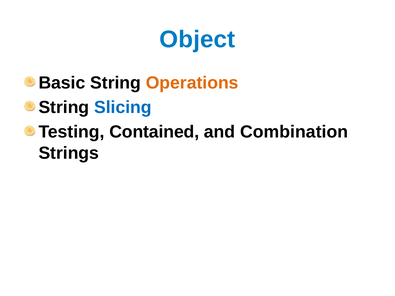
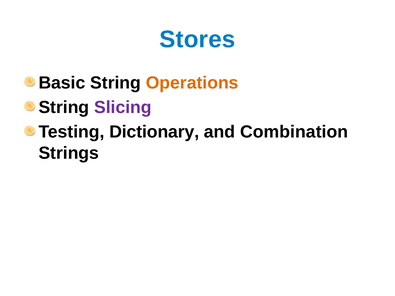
Object: Object -> Stores (197, 40)
Slicing colour: blue -> purple (123, 107)
Contained: Contained -> Dictionary (154, 132)
